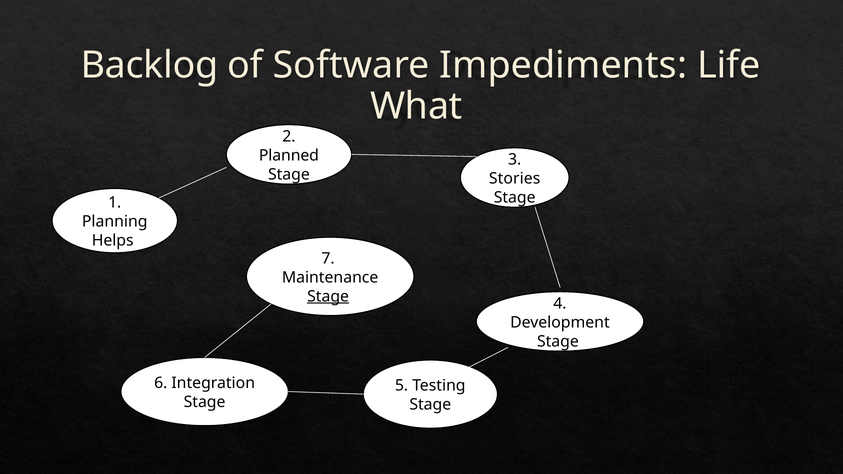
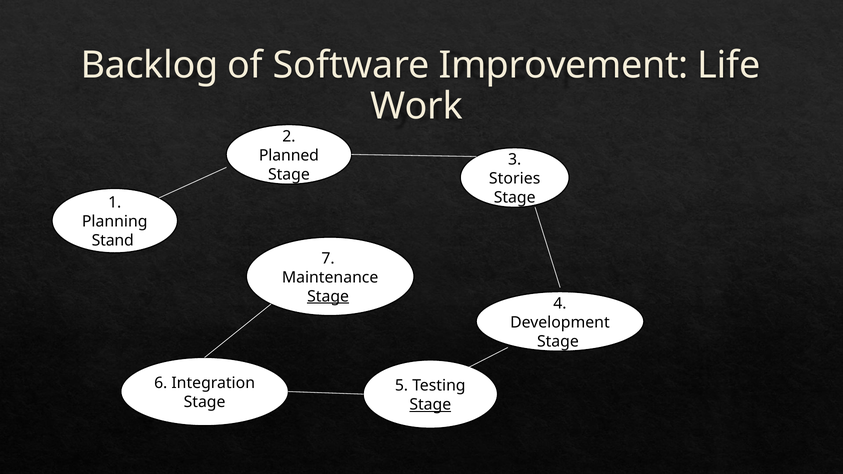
Impediments: Impediments -> Improvement (564, 65)
What: What -> Work (416, 106)
Helps: Helps -> Stand (113, 241)
Stage underline: none -> present (430, 405)
